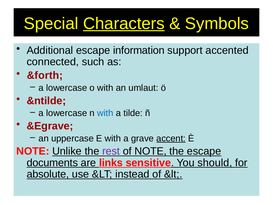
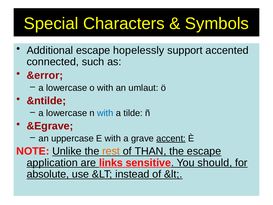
Characters underline: present -> none (124, 23)
information: information -> hopelessly (139, 50)
&forth: &forth -> &error (45, 75)
rest colour: purple -> orange (111, 151)
of NOTE: NOTE -> THAN (151, 151)
documents: documents -> application (52, 163)
